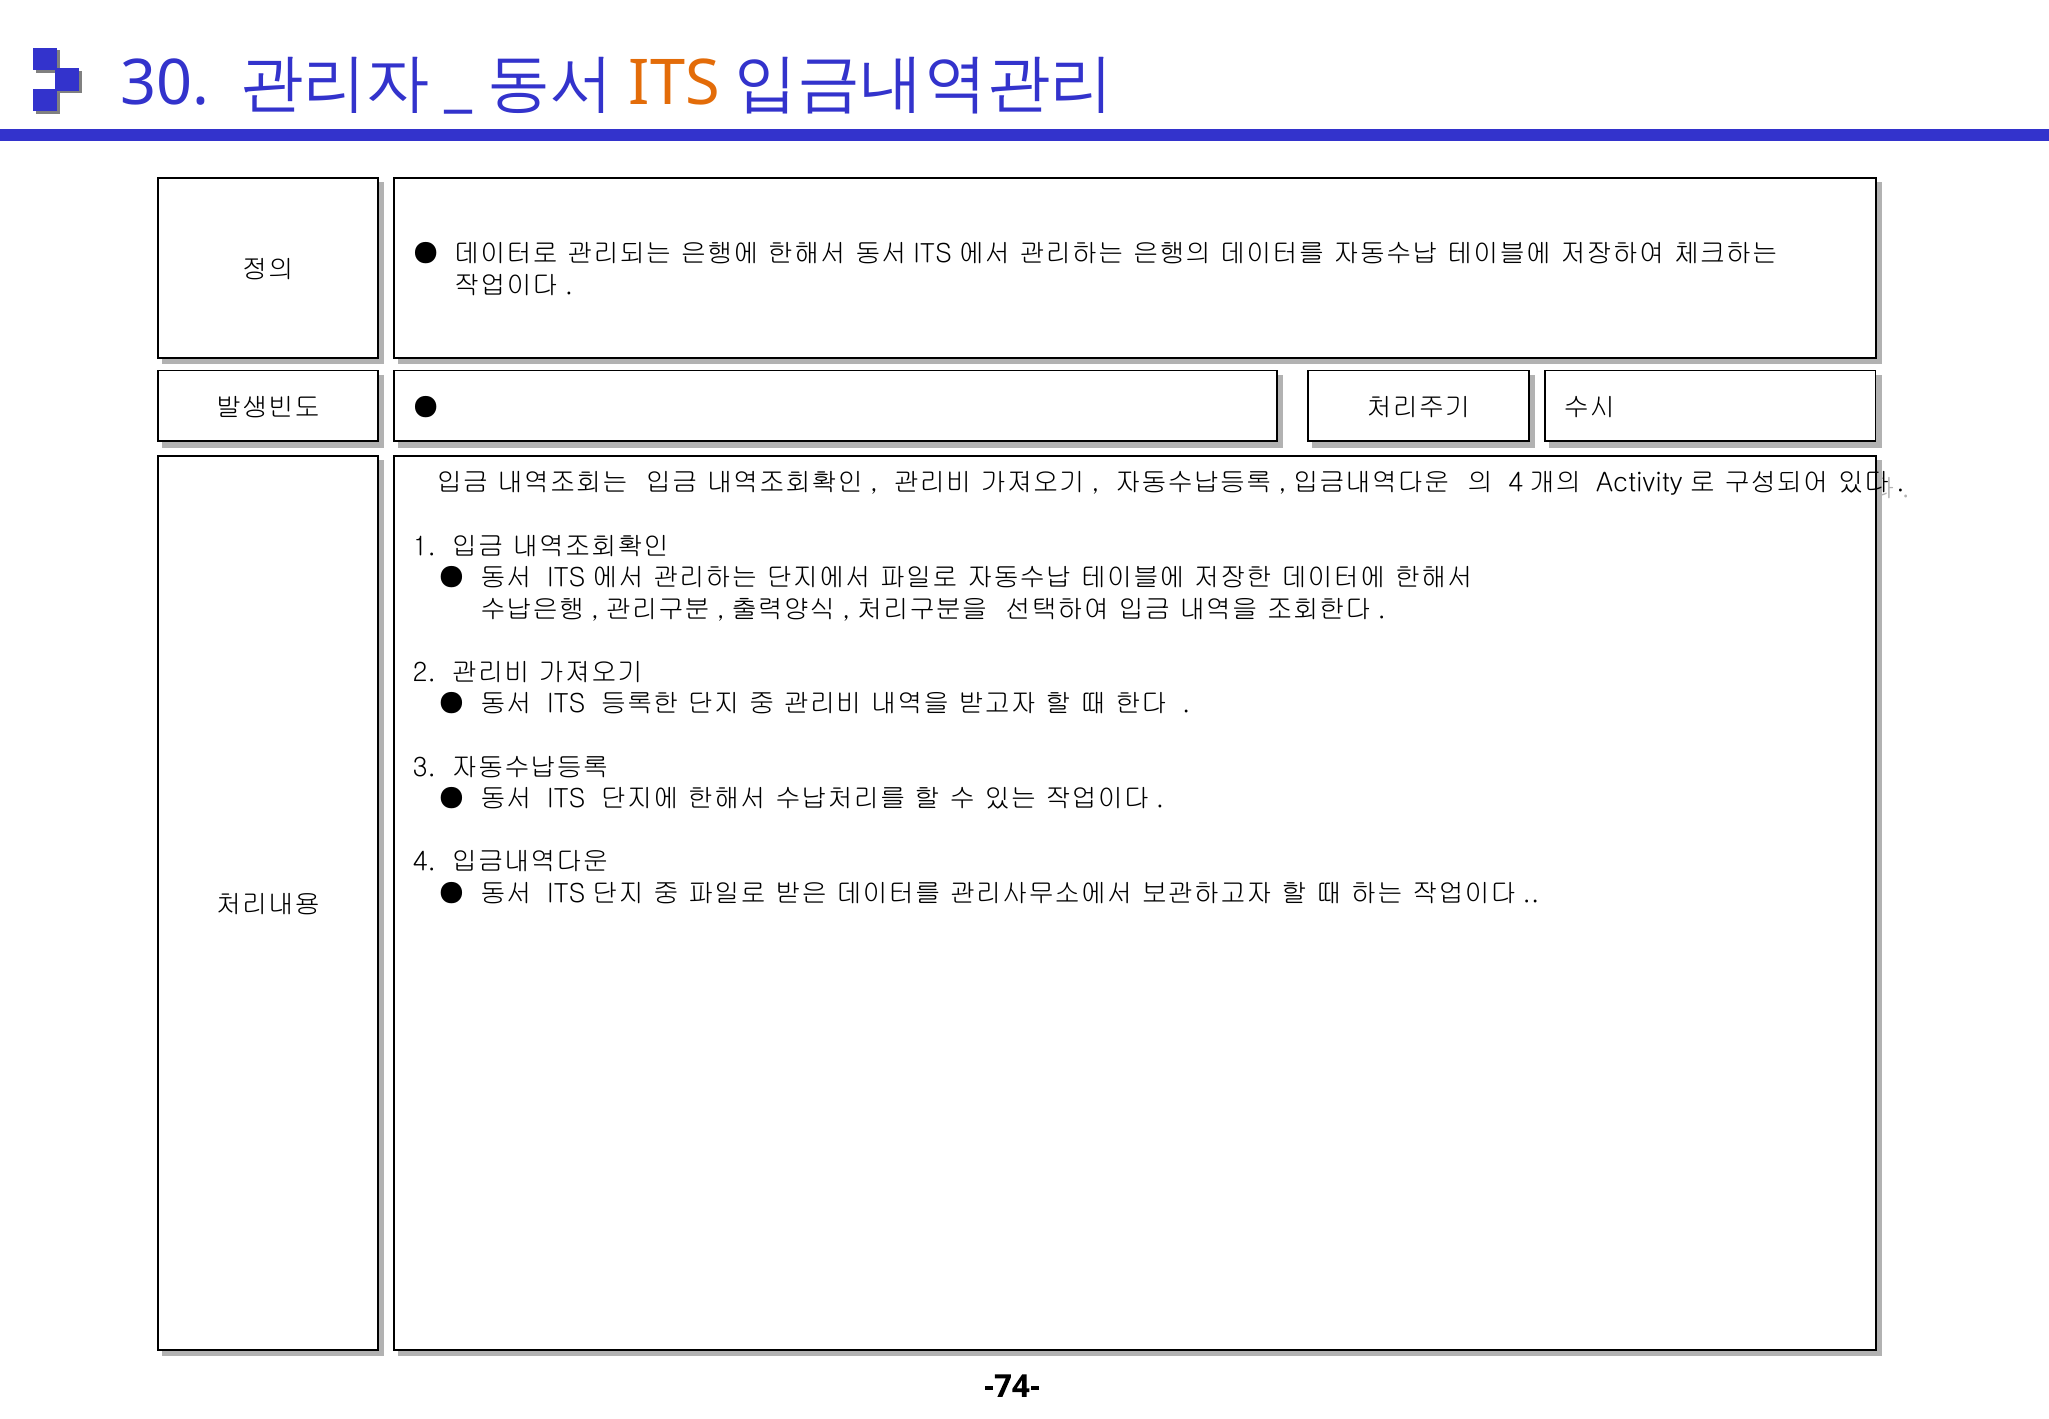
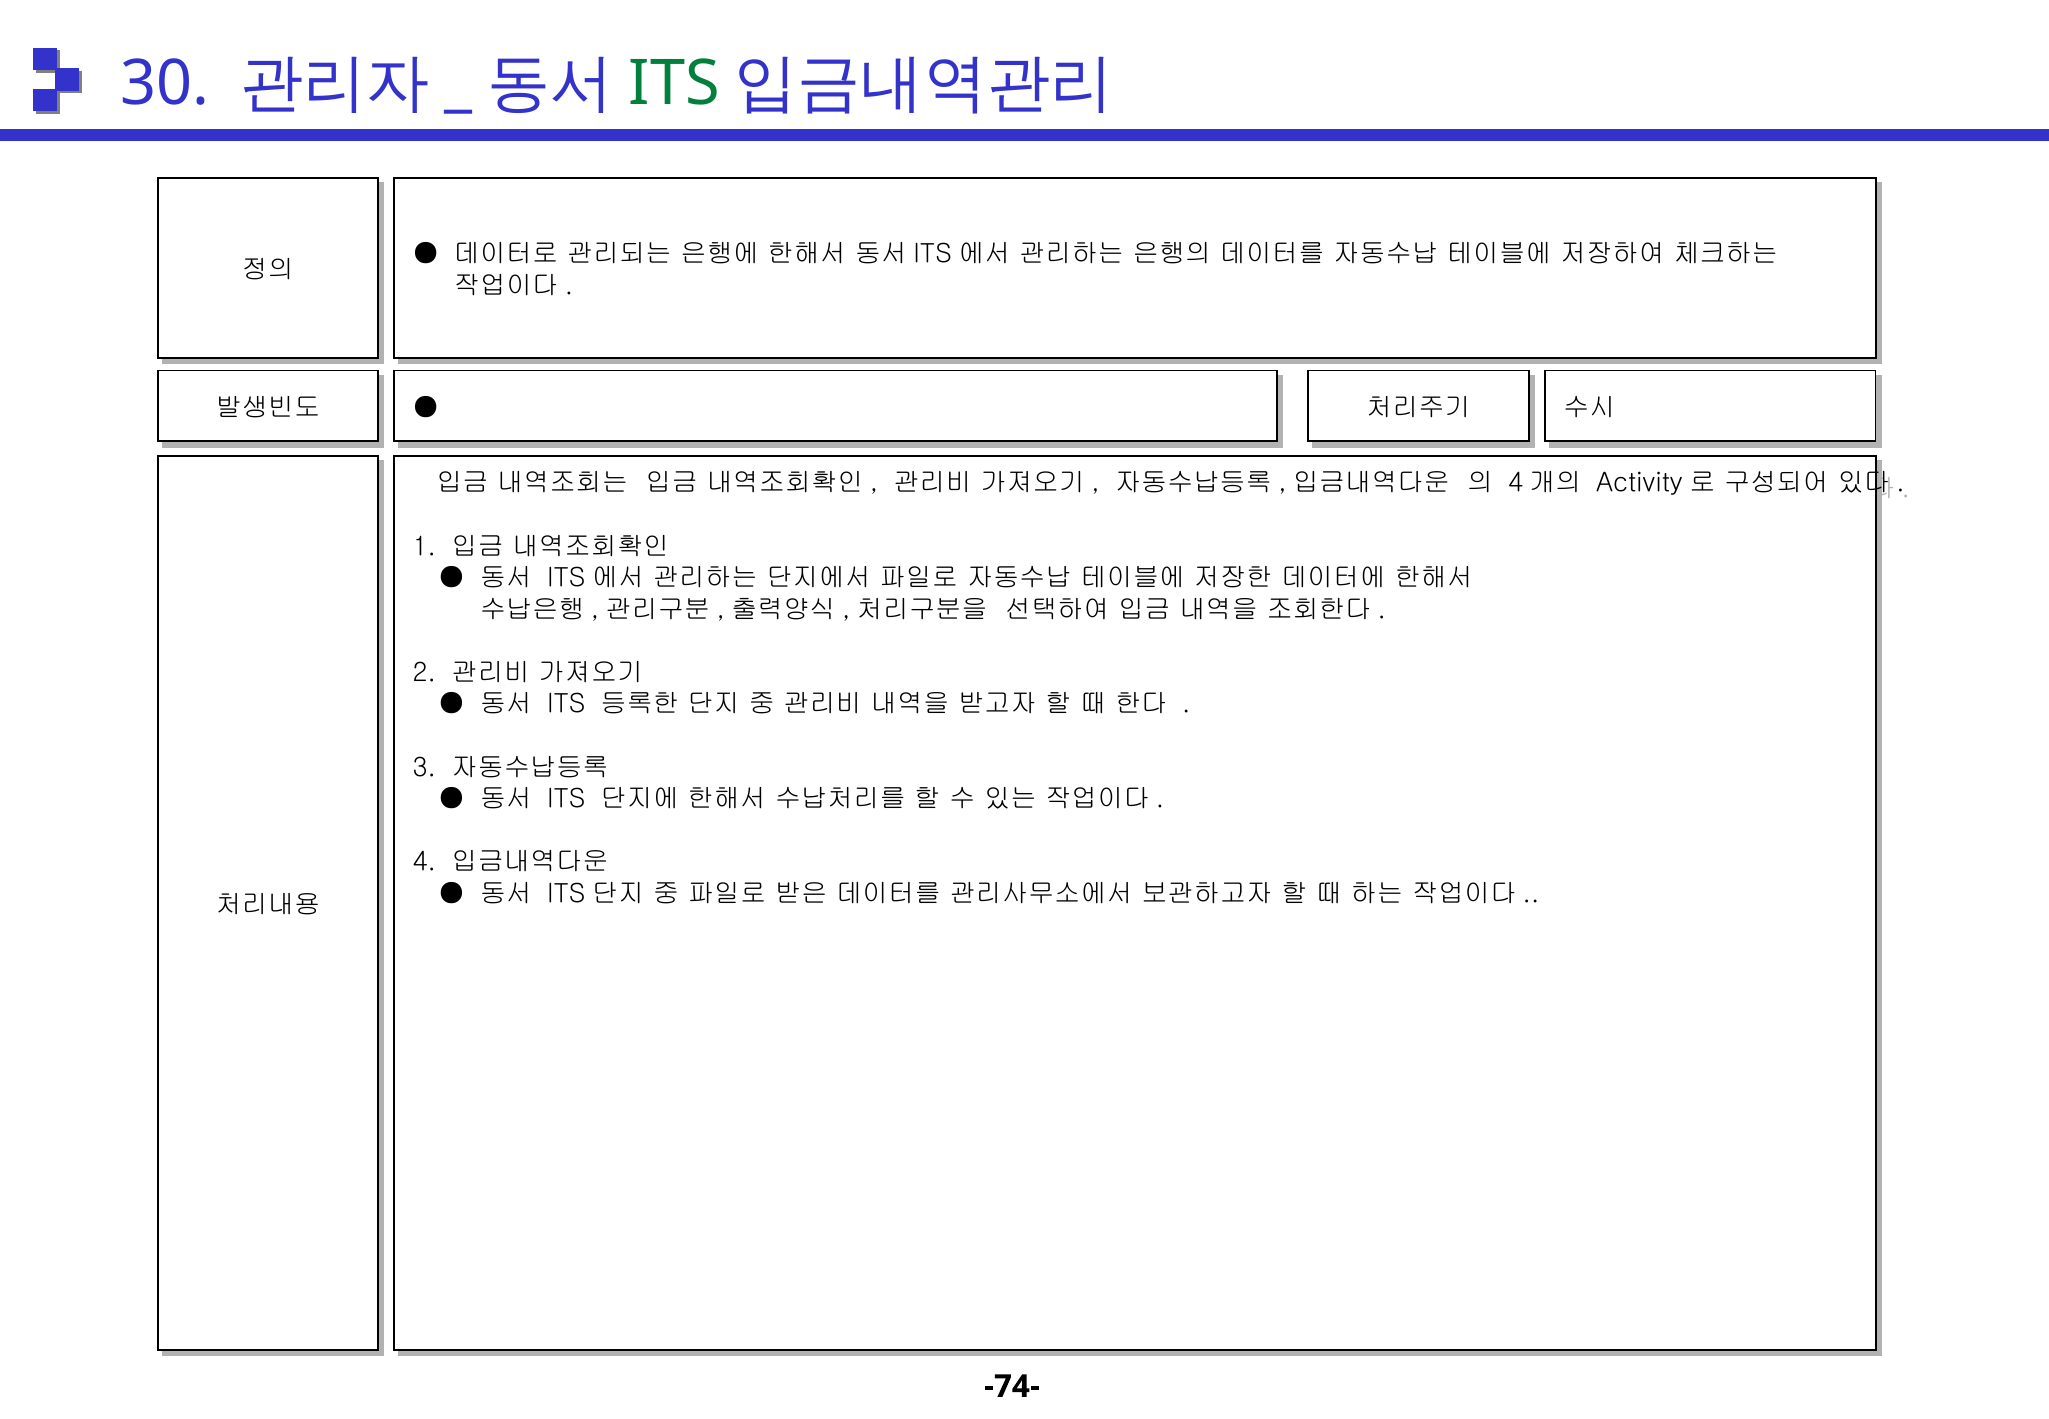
ITS colour: orange -> green (675, 84)
